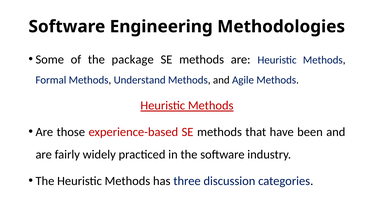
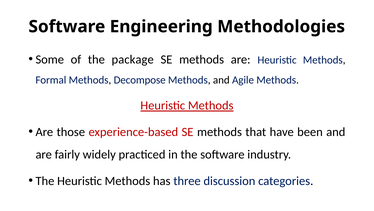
Understand: Understand -> Decompose (140, 80)
